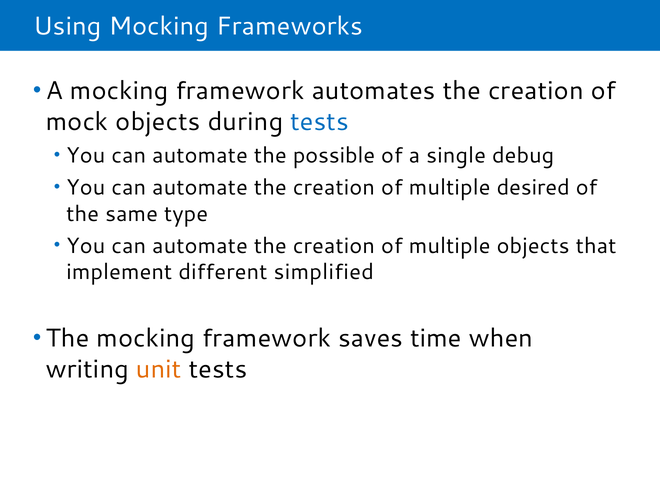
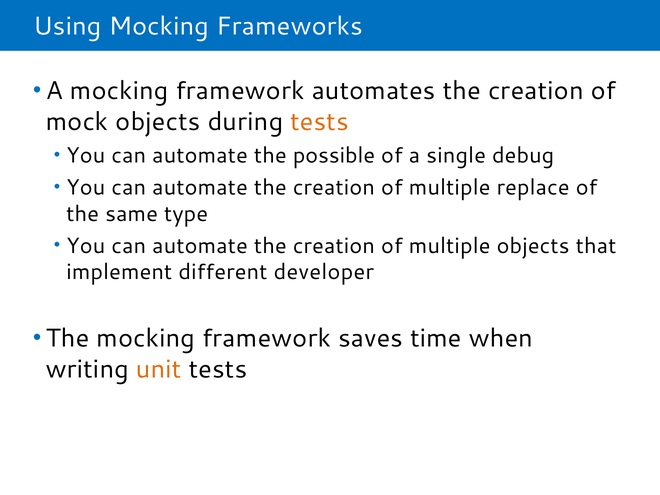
tests colour: blue -> orange (319, 122)
desired: desired -> replace (533, 187)
simplified: simplified -> developer (324, 272)
